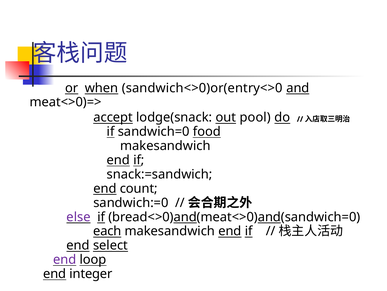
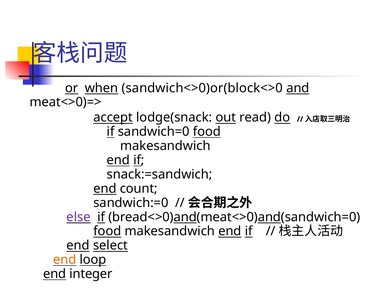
sandwich<>0)or(entry<>0: sandwich<>0)or(entry<>0 -> sandwich<>0)or(block<>0 (202, 88)
pool: pool -> read (255, 117)
each: each -> food (107, 231)
end colour: purple -> orange (65, 259)
